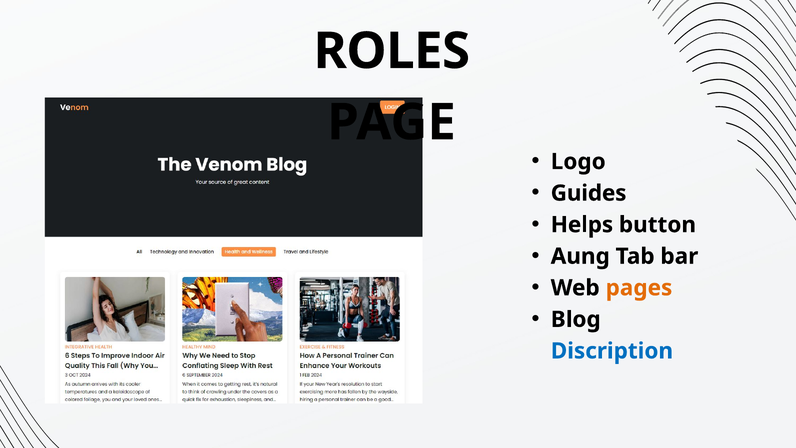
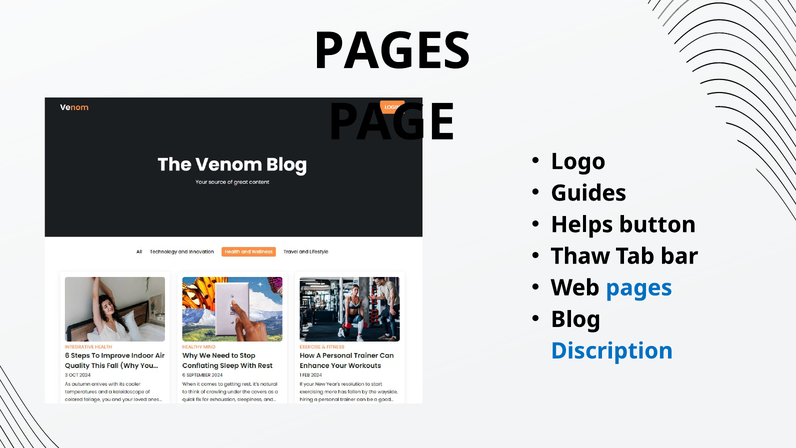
ROLES: ROLES -> PAGES (392, 51)
Aung: Aung -> Thaw (580, 256)
pages colour: orange -> blue (639, 288)
